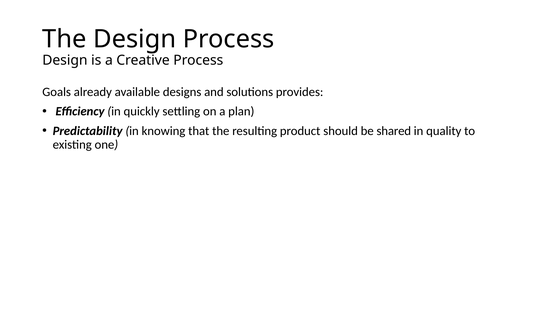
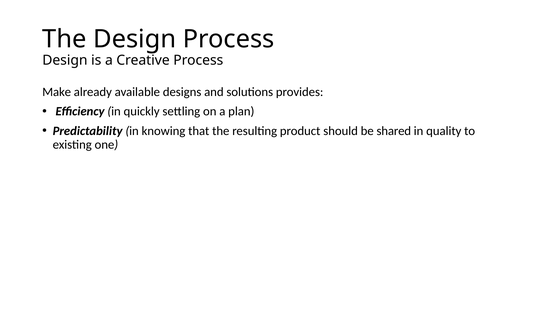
Goals: Goals -> Make (57, 92)
